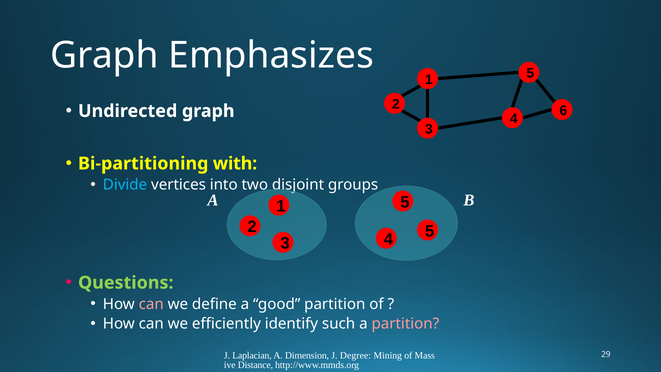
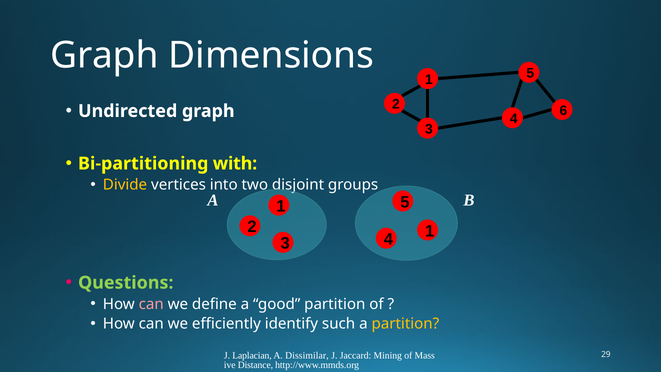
Emphasizes: Emphasizes -> Dimensions (271, 55)
Divide colour: light blue -> yellow (125, 185)
4 5: 5 -> 1 (430, 231)
partition colour: pink -> yellow (405, 324)
Dimension: Dimension -> Dissimilar (307, 355)
Degree: Degree -> Jaccard (356, 355)
